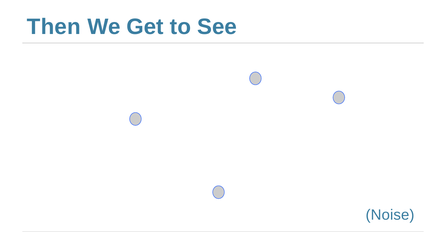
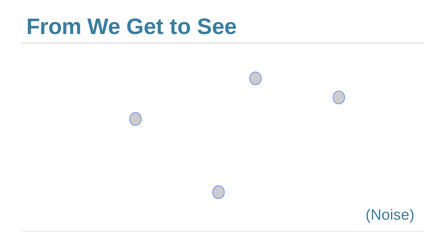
Then: Then -> From (54, 27)
